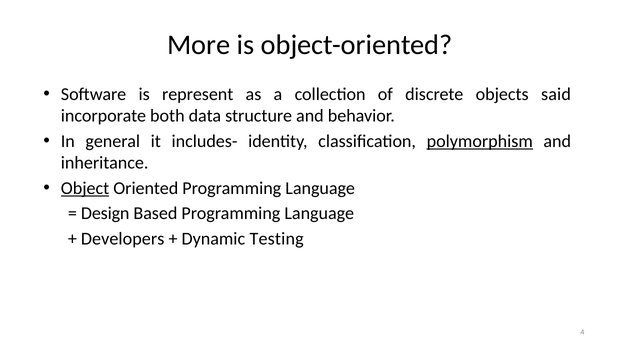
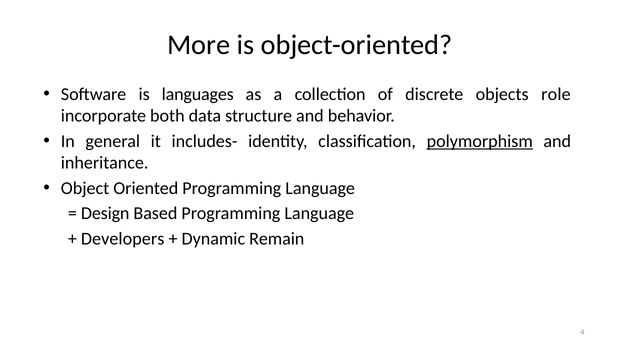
represent: represent -> languages (198, 94)
said: said -> role (556, 94)
Object underline: present -> none (85, 188)
Testing: Testing -> Remain (277, 239)
